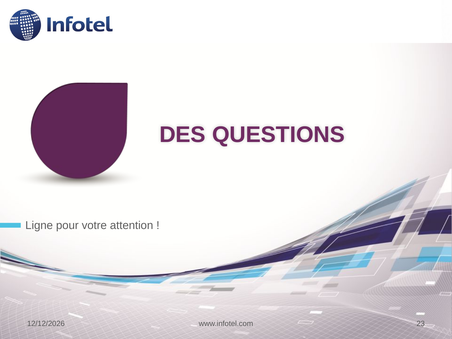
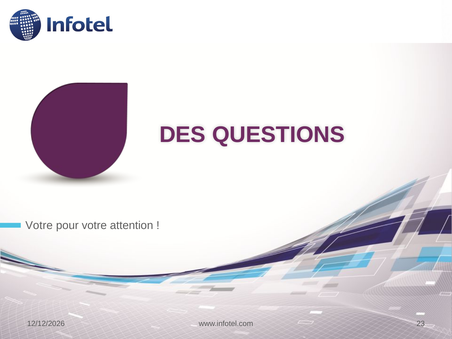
Ligne: Ligne -> Votre (39, 225)
